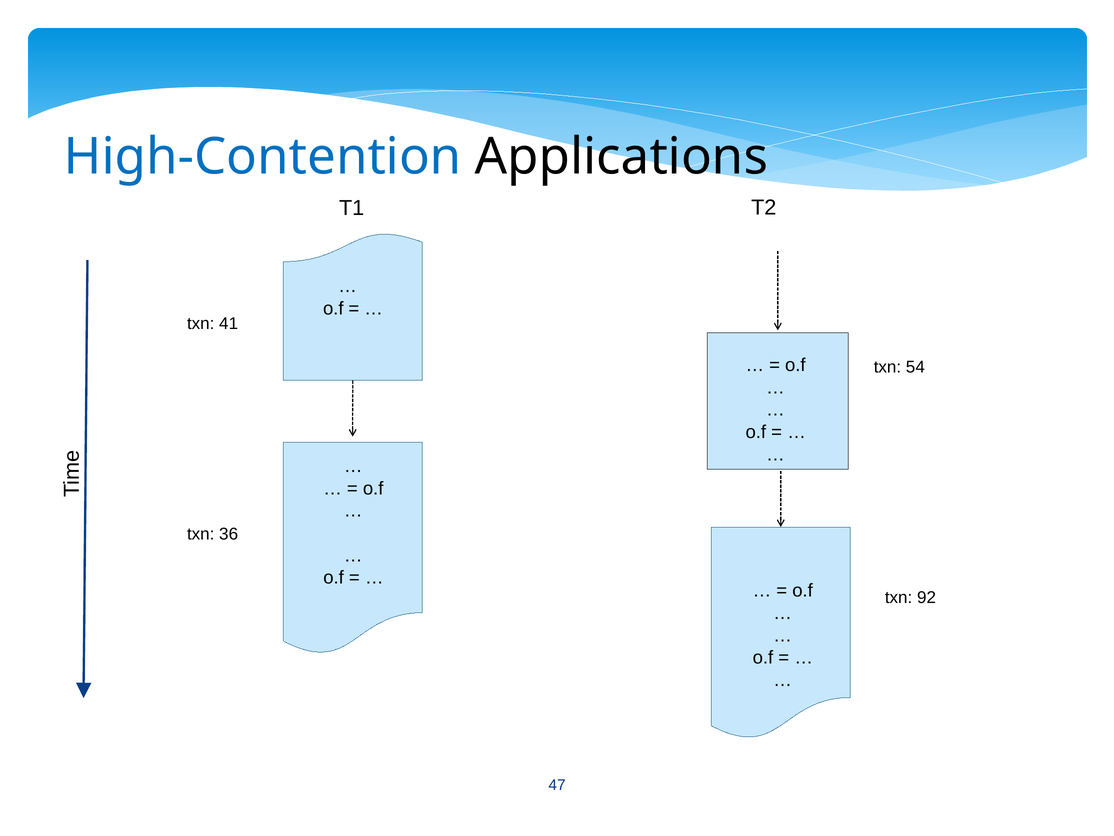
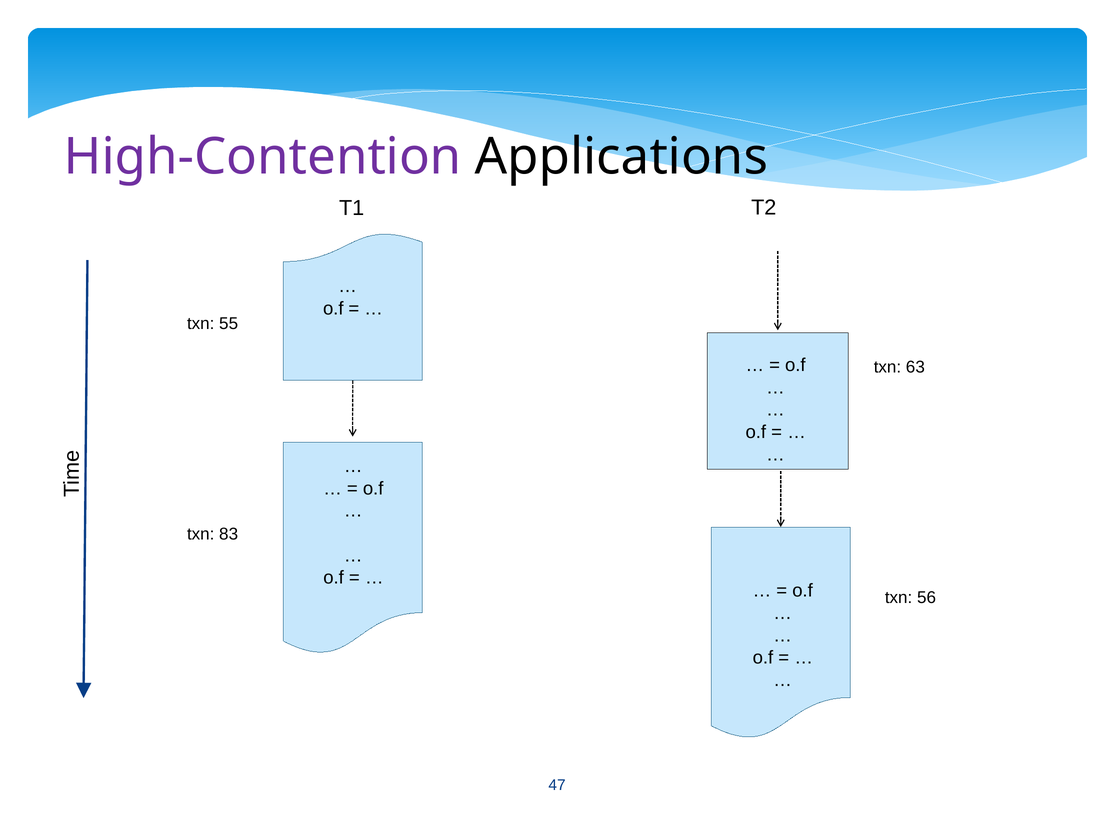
High-Contention colour: blue -> purple (263, 157)
41: 41 -> 55 (229, 324)
54: 54 -> 63 (915, 367)
36: 36 -> 83 (229, 534)
92: 92 -> 56 (927, 597)
